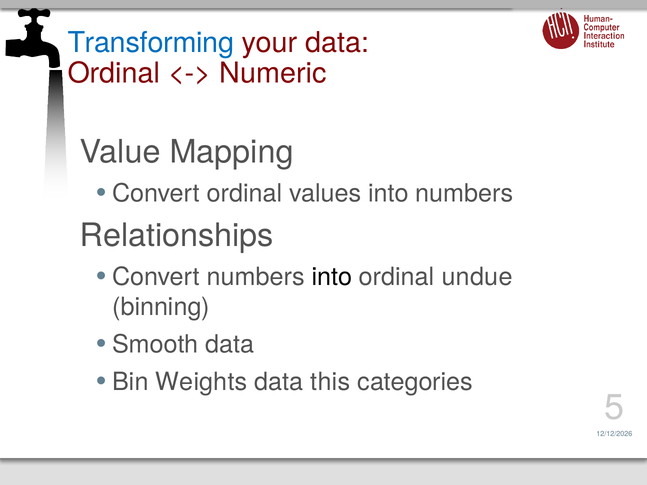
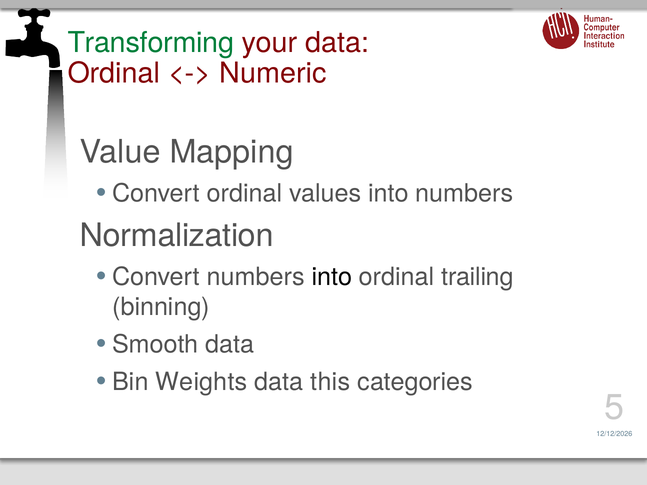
Transforming colour: blue -> green (151, 43)
Relationships: Relationships -> Normalization (177, 236)
undue: undue -> trailing (477, 277)
